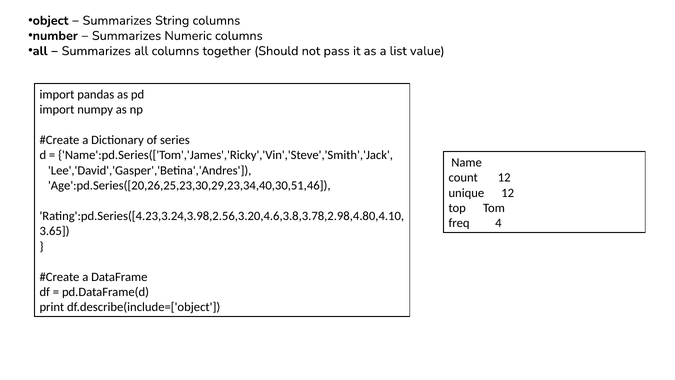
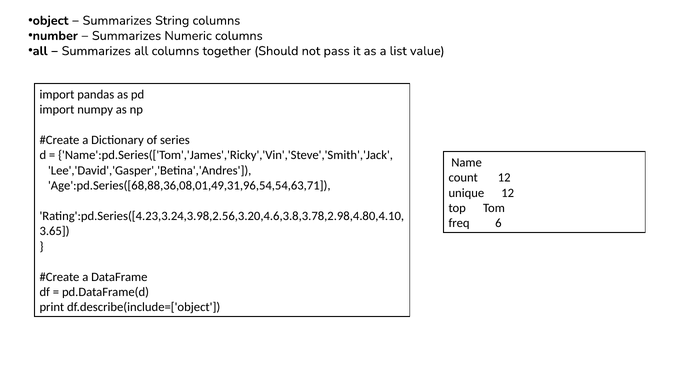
Age':pd.Series([20,26,25,23,30,29,23,34,40,30,51,46: Age':pd.Series([20,26,25,23,30,29,23,34,40,30,51,46 -> Age':pd.Series([68,88,36,08,01,49,31,96,54,54,63,71 (189, 186)
4: 4 -> 6 (498, 223)
